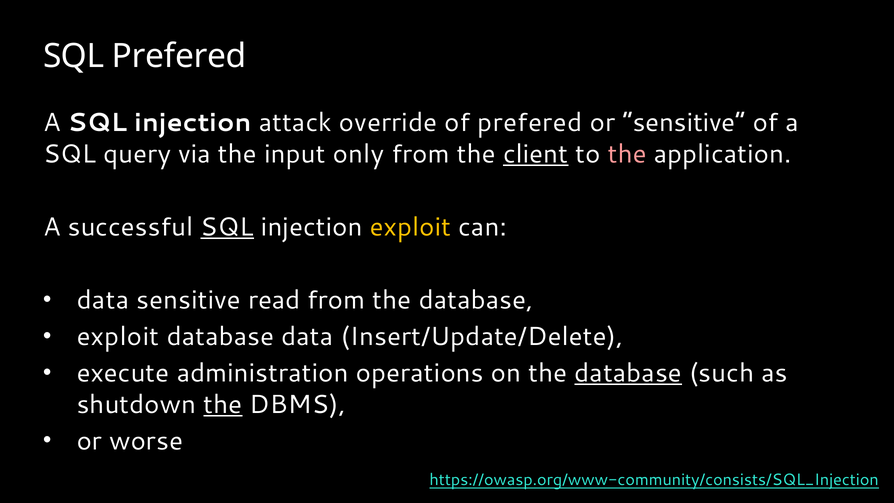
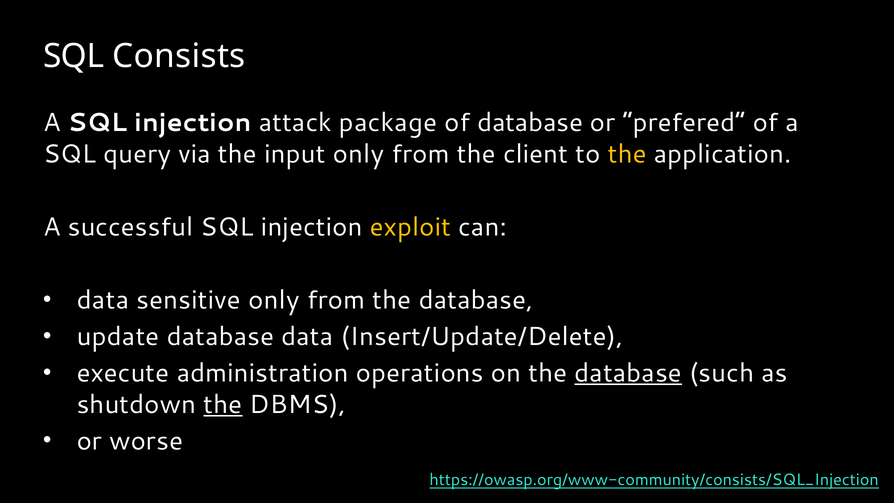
SQL Prefered: Prefered -> Consists (179, 56)
override: override -> package (388, 123)
of prefered: prefered -> database (530, 123)
or sensitive: sensitive -> prefered (684, 123)
client underline: present -> none (536, 154)
the colour: pink -> yellow (627, 154)
SQL underline: present -> none (227, 227)
sensitive read: read -> only (274, 300)
exploit: exploit -> update (118, 337)
